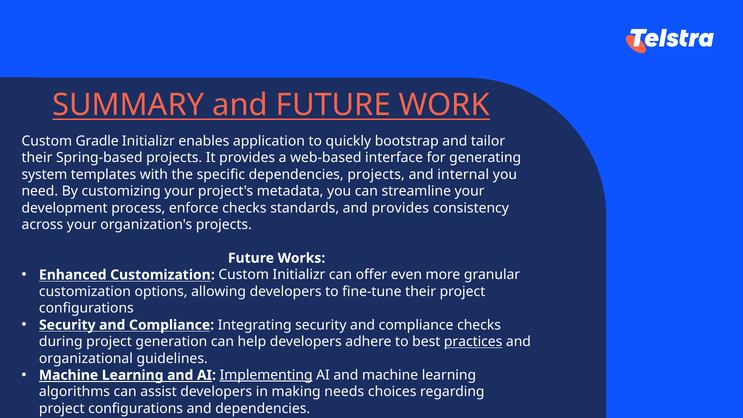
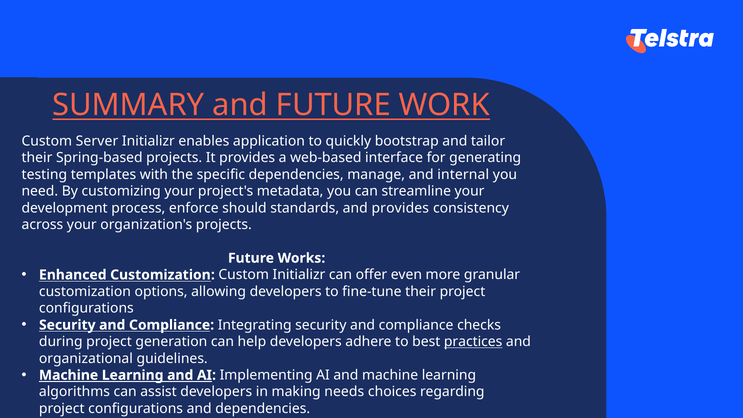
Gradle: Gradle -> Server (97, 141)
system: system -> testing (44, 174)
dependencies projects: projects -> manage (376, 174)
enforce checks: checks -> should (244, 208)
Implementing underline: present -> none (266, 375)
